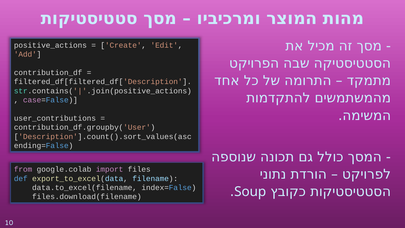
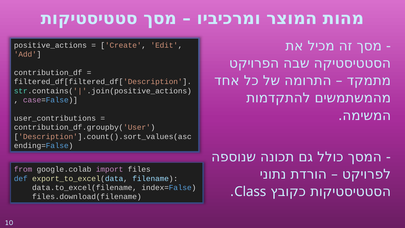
Soup: Soup -> Class (250, 192)
